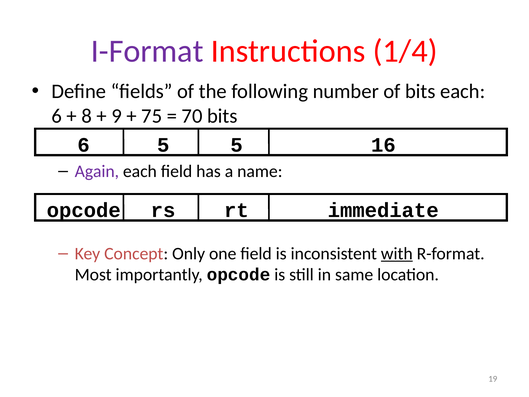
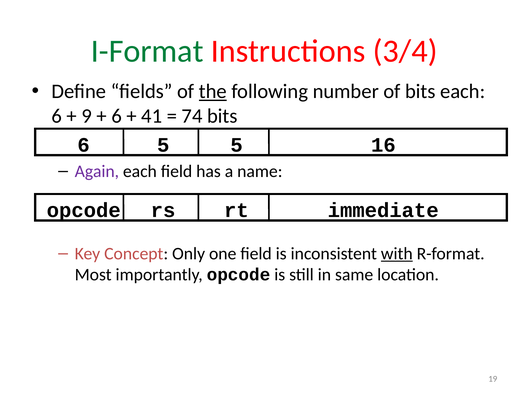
I-Format colour: purple -> green (147, 51)
1/4: 1/4 -> 3/4 (405, 51)
the underline: none -> present (213, 91)
8: 8 -> 9 (87, 116)
9: 9 -> 6 (117, 116)
75: 75 -> 41 (152, 116)
70: 70 -> 74 (192, 116)
